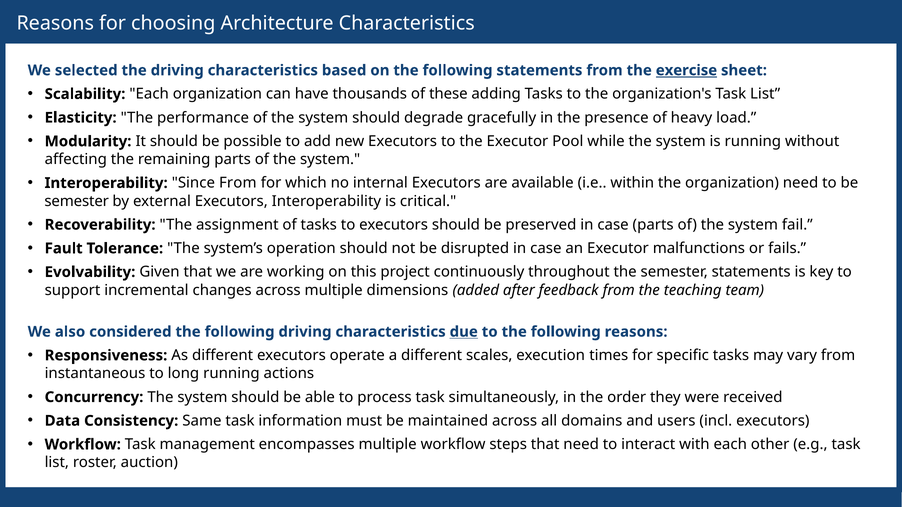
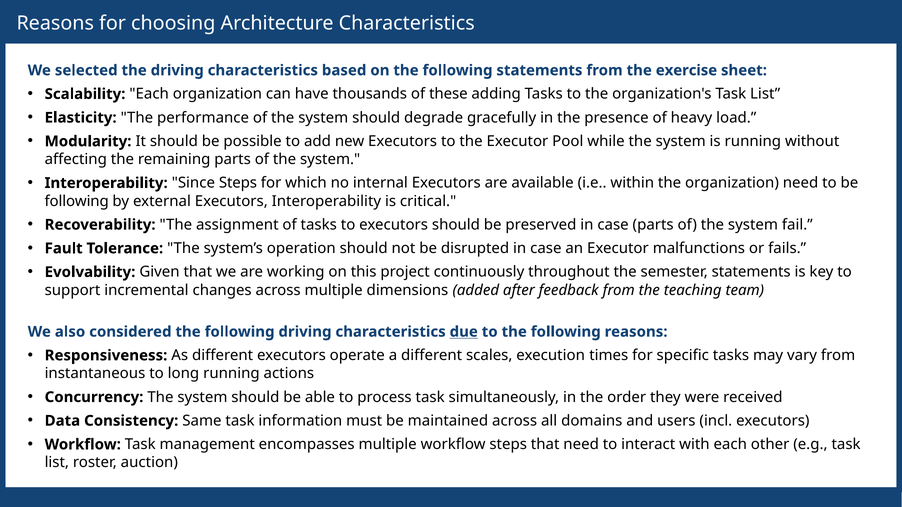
exercise underline: present -> none (686, 70)
Since From: From -> Steps (238, 183)
semester: semester -> following (77, 201)
